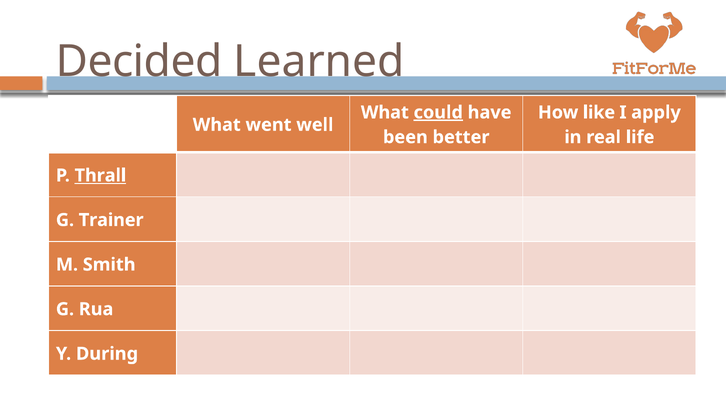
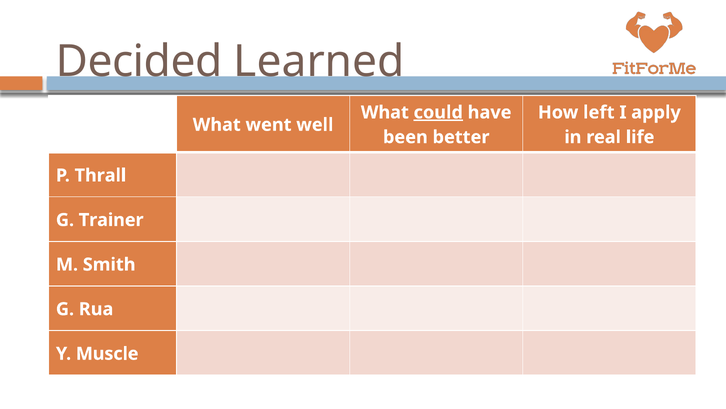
like: like -> left (599, 112)
Thrall underline: present -> none (100, 175)
During: During -> Muscle (107, 353)
